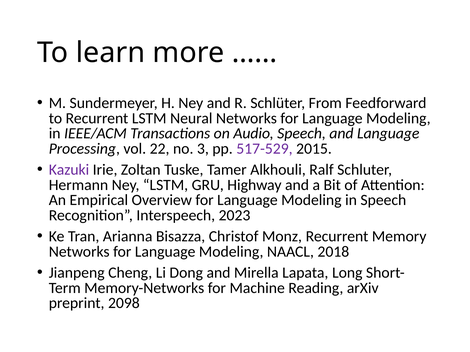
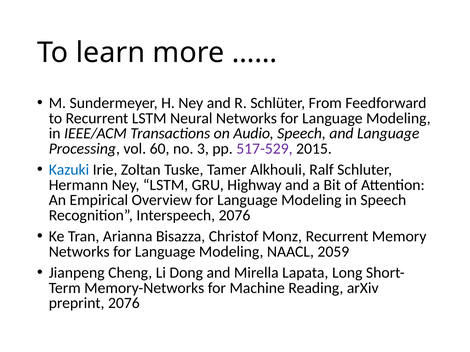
22: 22 -> 60 (160, 149)
Kazuki colour: purple -> blue (69, 170)
Interspeech 2023: 2023 -> 2076 (235, 216)
2018: 2018 -> 2059 (333, 252)
preprint 2098: 2098 -> 2076 (124, 304)
